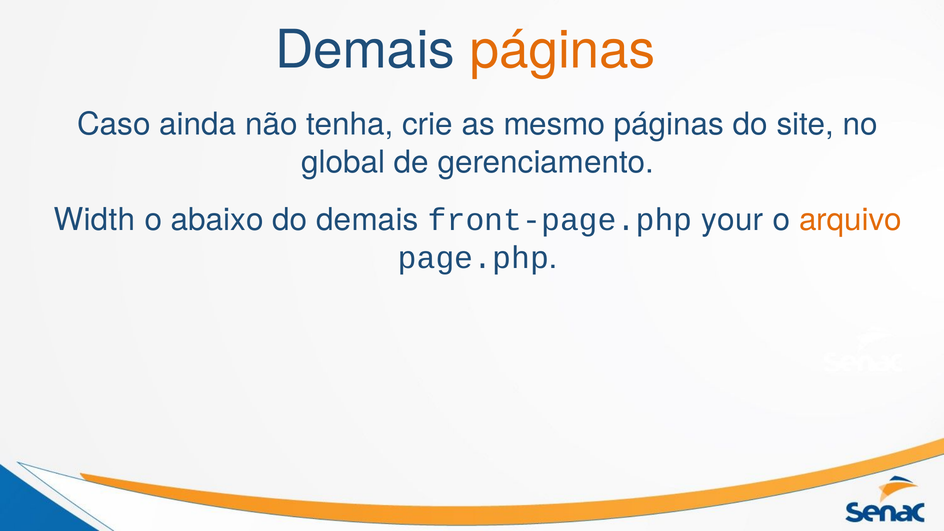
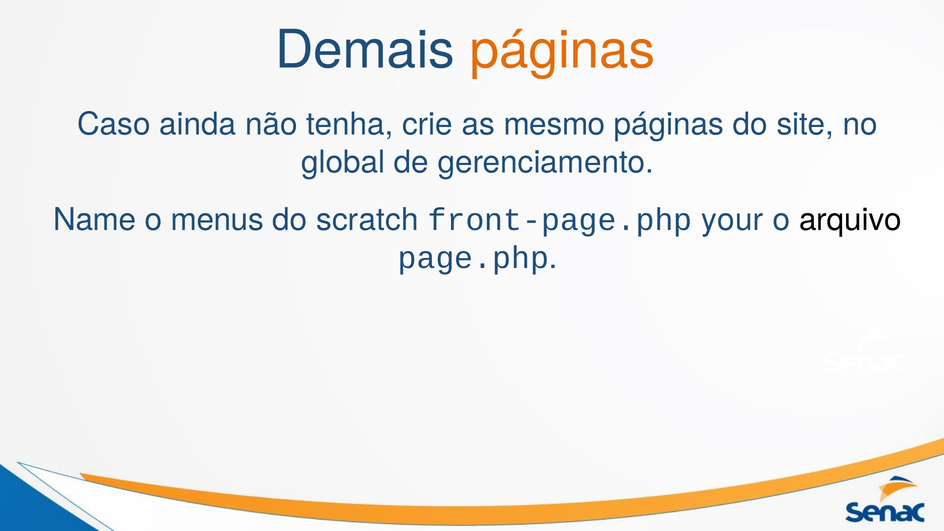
Width: Width -> Name (95, 220)
abaixo: abaixo -> menus (217, 220)
do demais: demais -> scratch (367, 220)
arquivo colour: orange -> black (850, 220)
